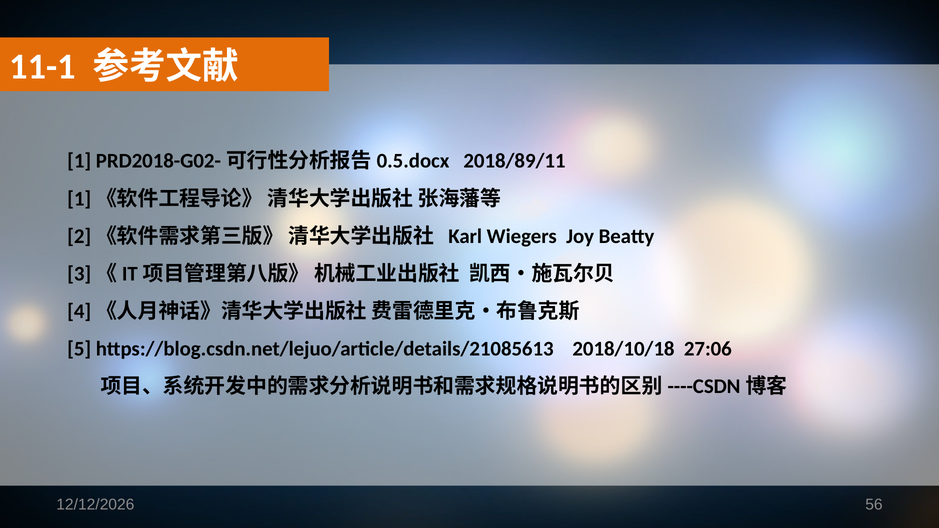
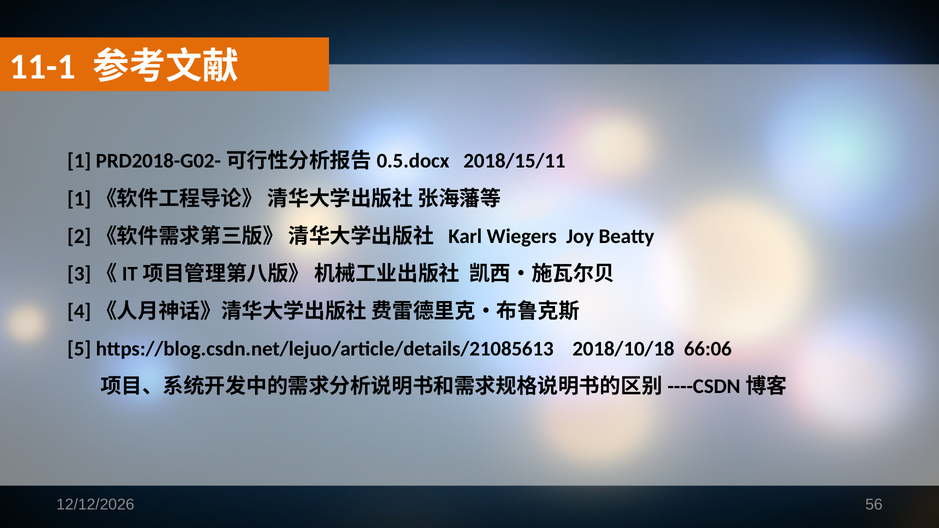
2018/89/11: 2018/89/11 -> 2018/15/11 (515, 161)
27:06: 27:06 -> 66:06 (708, 349)
